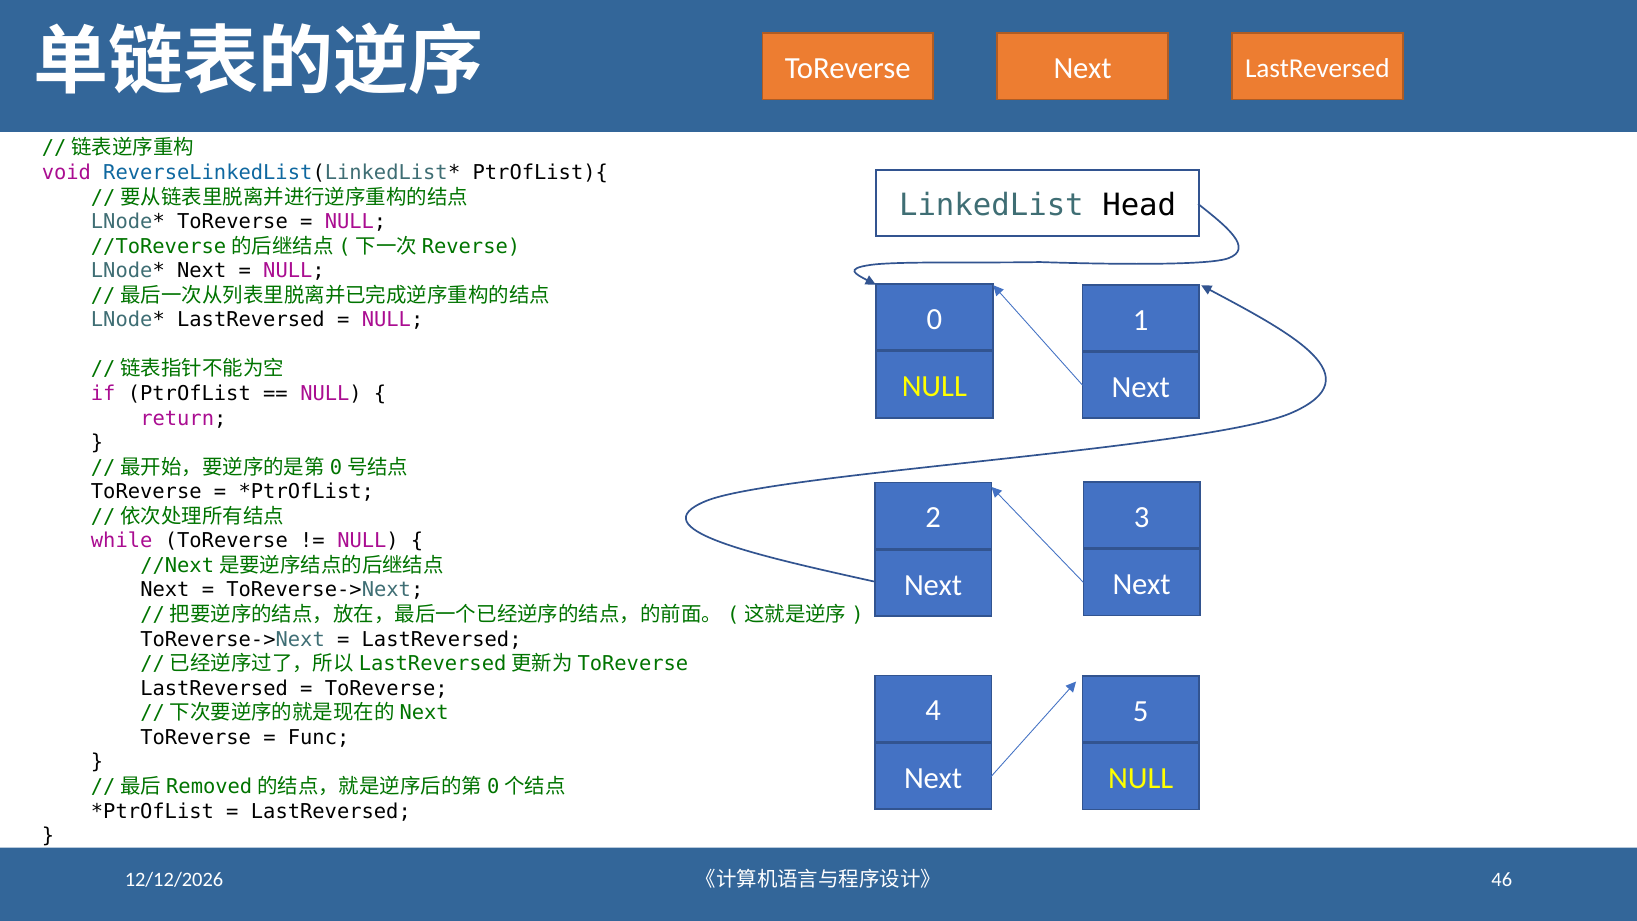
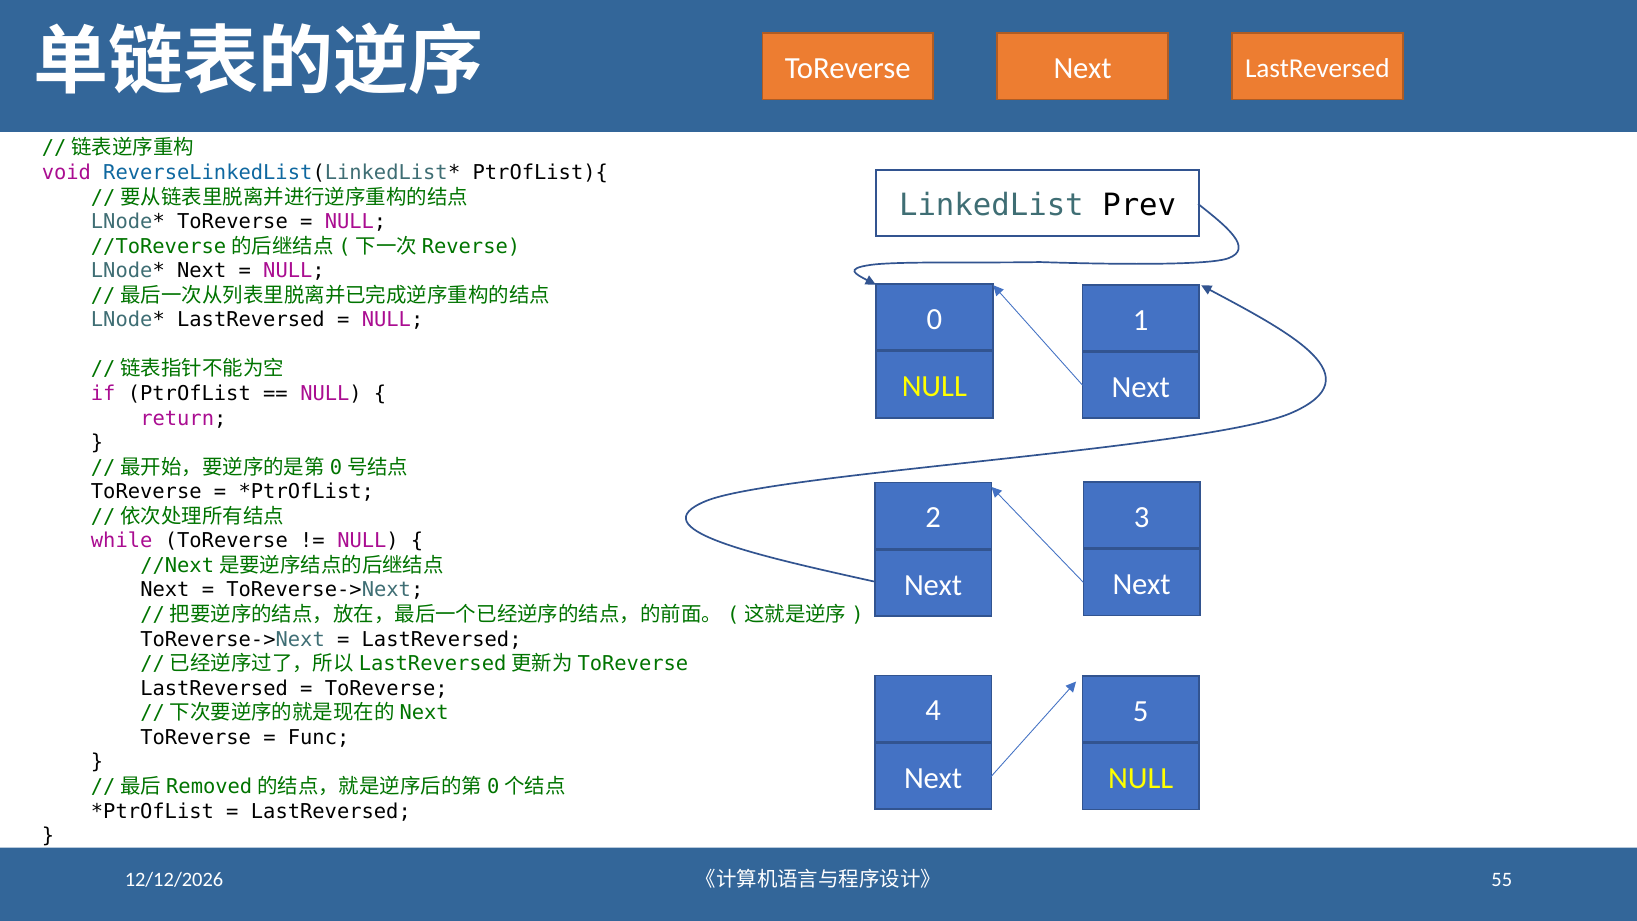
Head: Head -> Prev (1139, 205)
46: 46 -> 55 (1502, 879)
